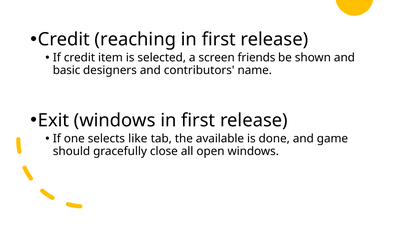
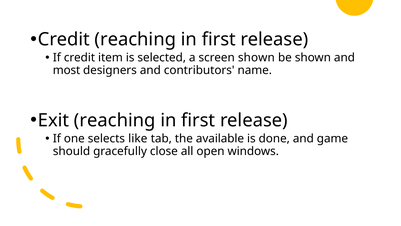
screen friends: friends -> shown (256, 58)
basic: basic -> most (67, 70)
Exit windows: windows -> reaching (115, 120)
